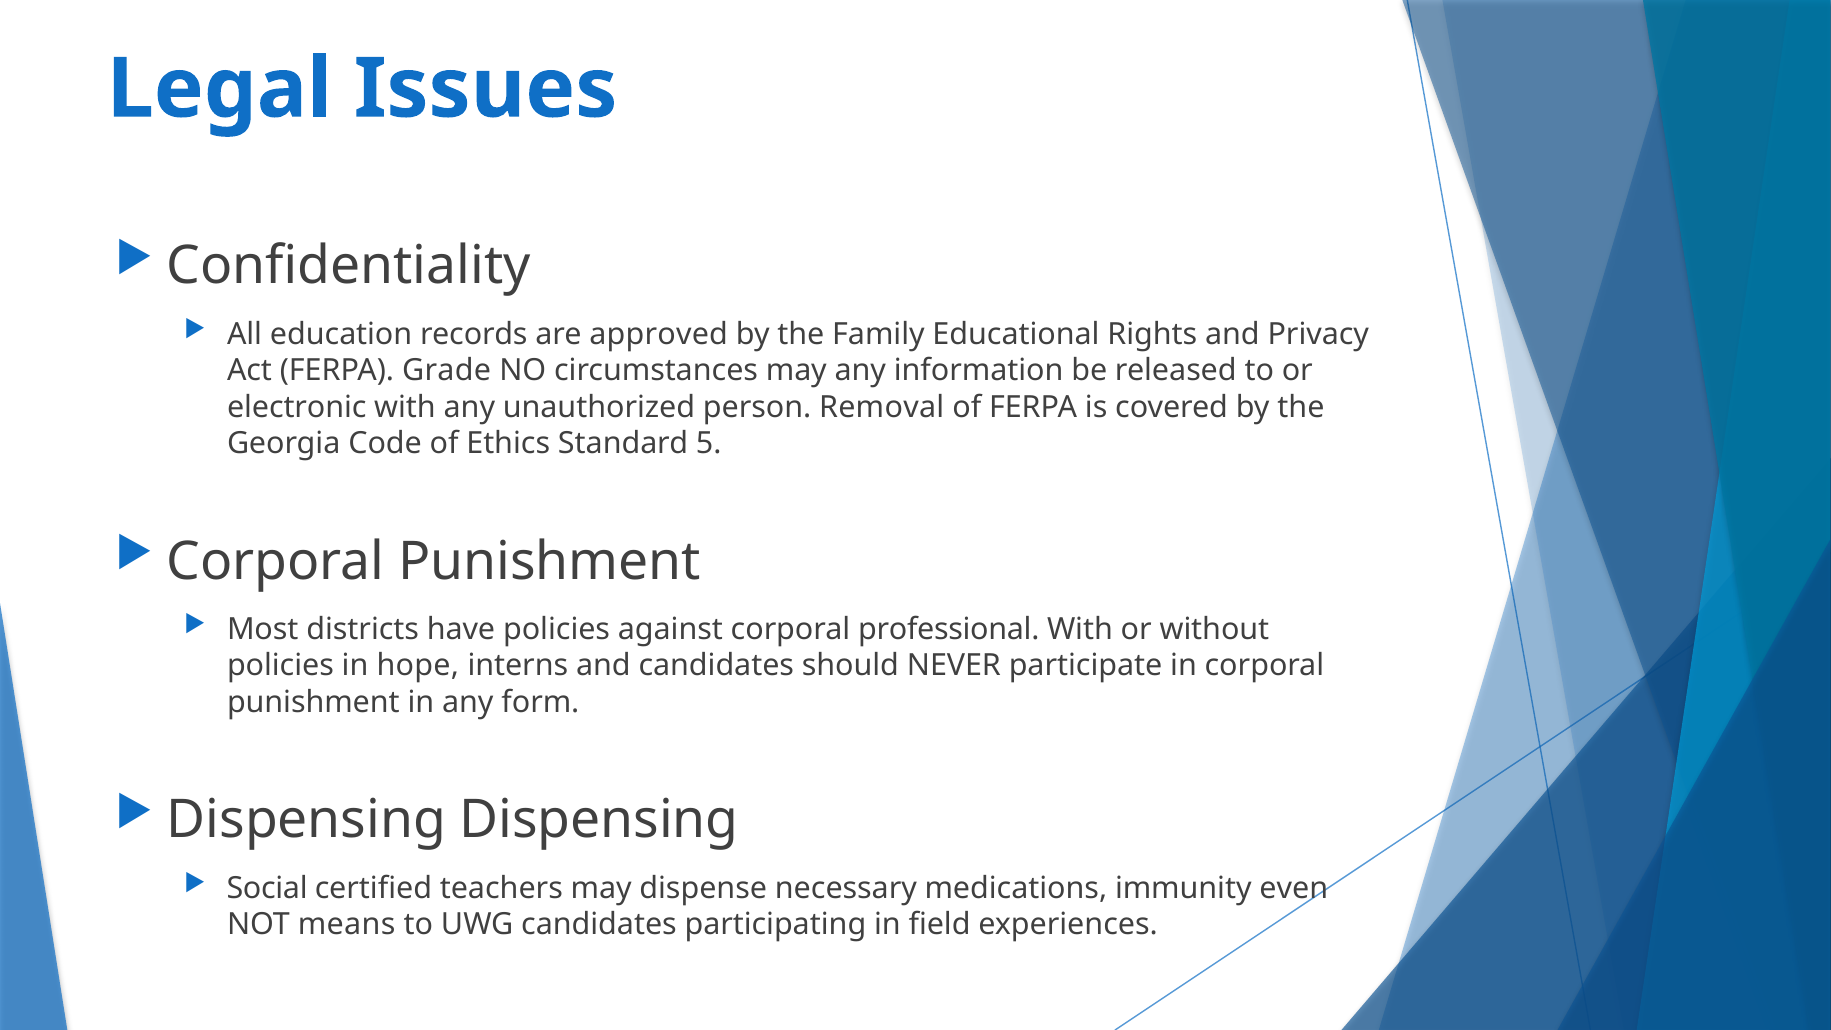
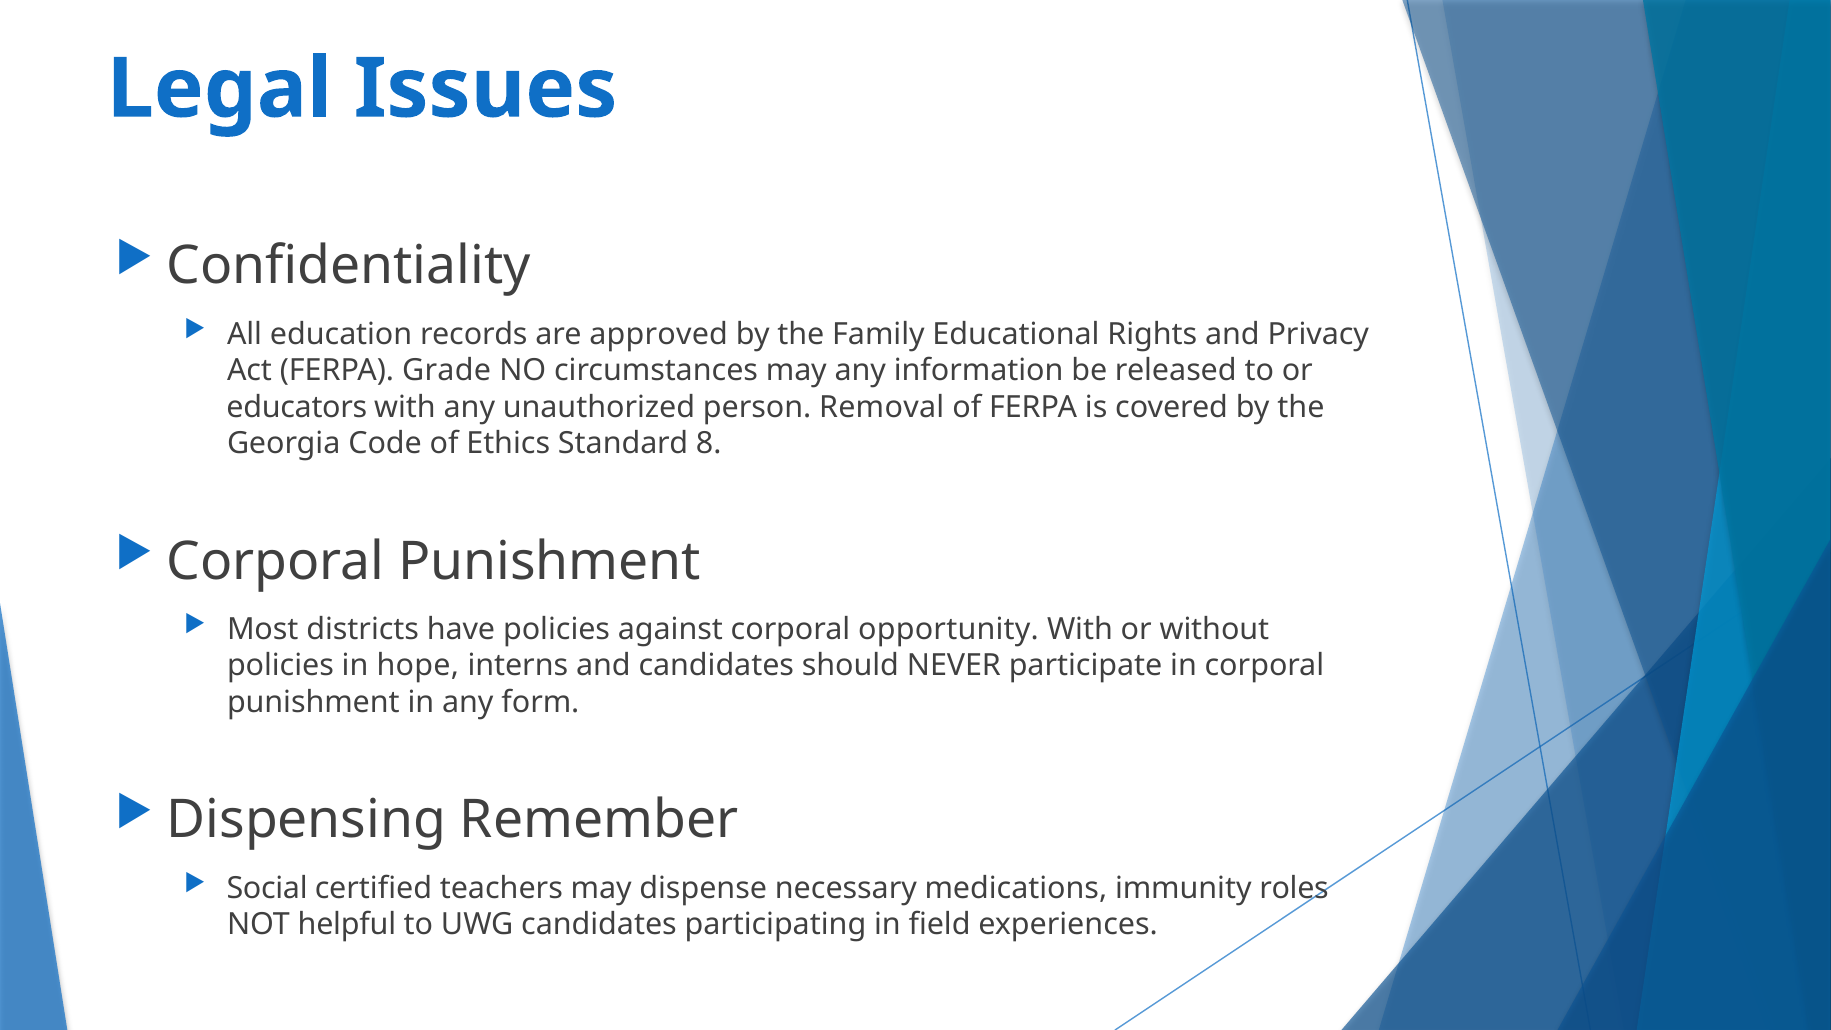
electronic: electronic -> educators (297, 407)
5: 5 -> 8 (709, 444)
professional: professional -> opportunity (949, 629)
Dispensing Dispensing: Dispensing -> Remember (599, 820)
even: even -> roles (1294, 888)
means: means -> helpful (347, 924)
